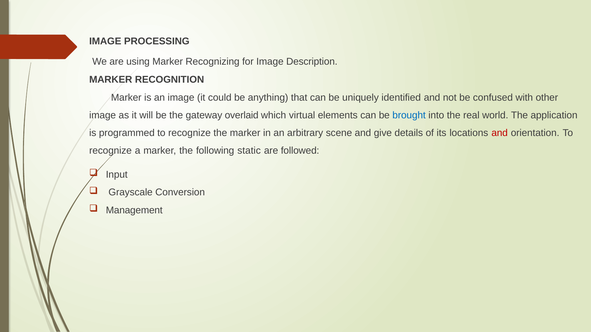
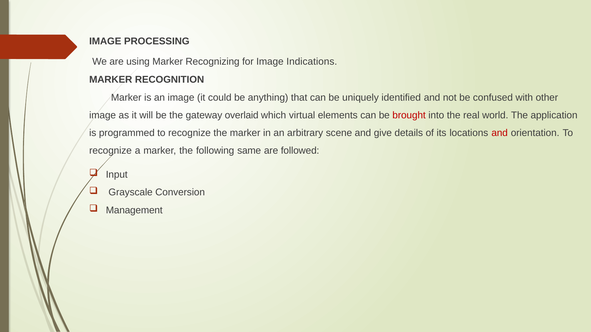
Description: Description -> Indications (312, 62)
brought colour: blue -> red (409, 115)
static: static -> same (249, 151)
